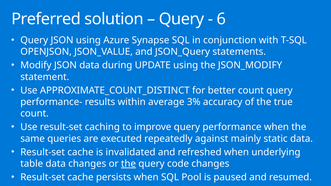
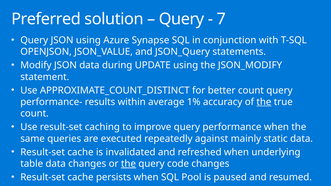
6: 6 -> 7 (221, 19)
3%: 3% -> 1% (194, 102)
the underline: none -> present (264, 102)
